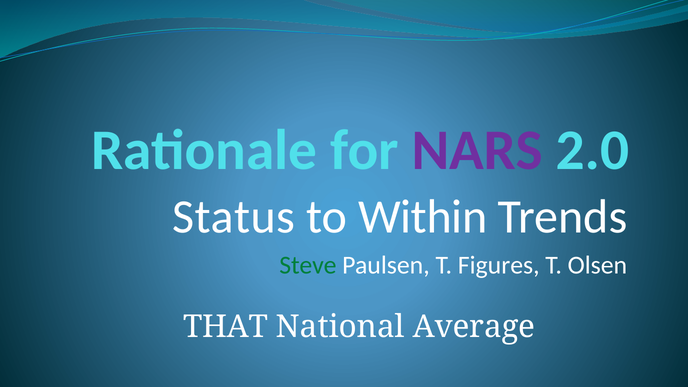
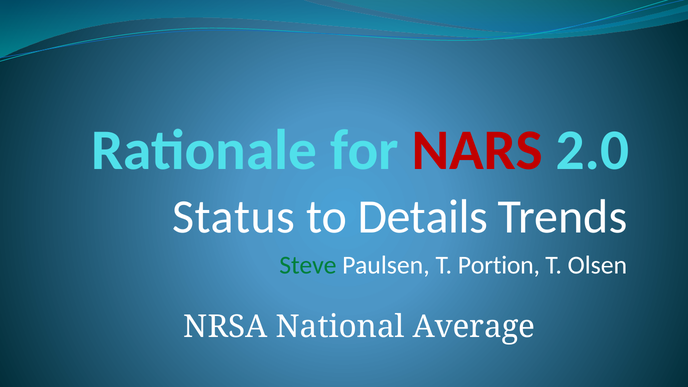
NARS colour: purple -> red (477, 150)
Within: Within -> Details (423, 217)
Figures: Figures -> Portion (499, 265)
THAT: THAT -> NRSA (226, 327)
